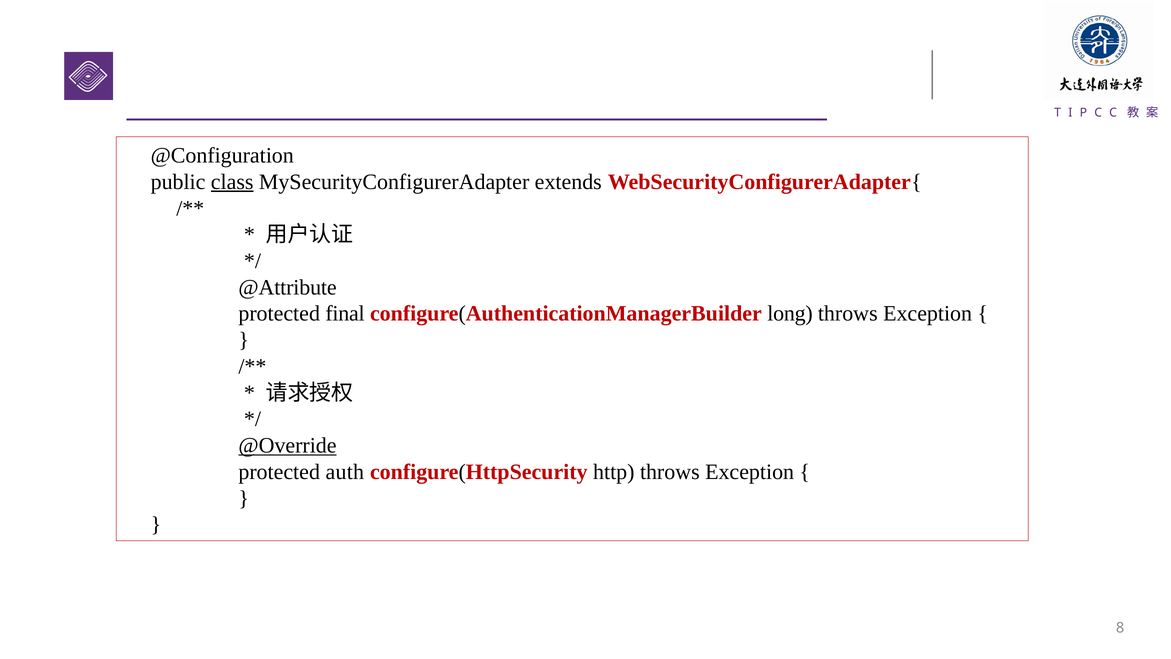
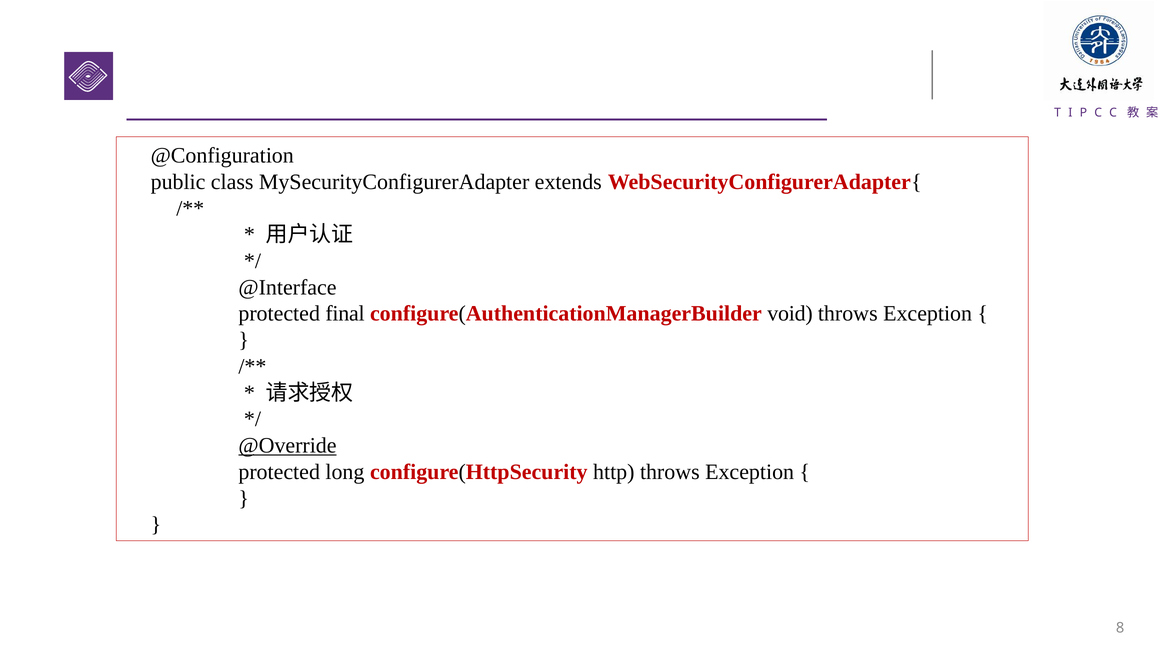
class underline: present -> none (232, 182)
@Attribute: @Attribute -> @Interface (288, 287)
long: long -> void (790, 314)
auth: auth -> long (345, 472)
